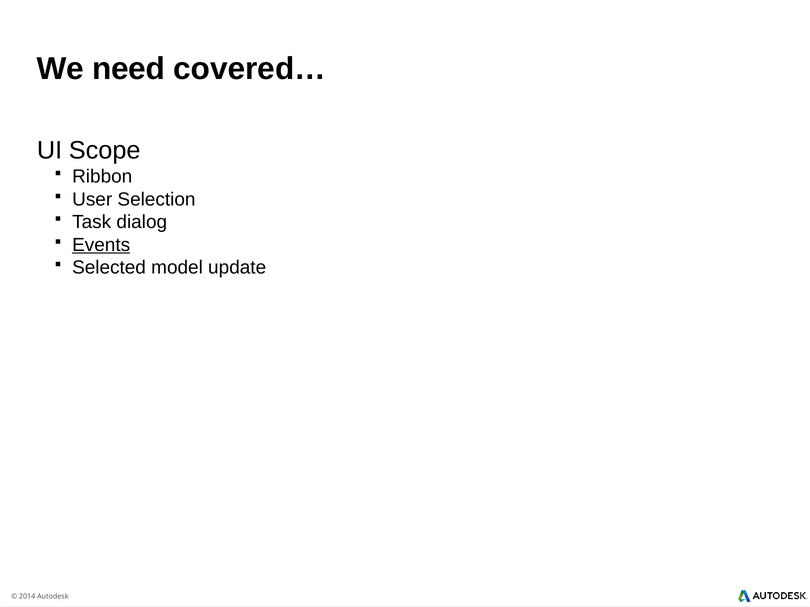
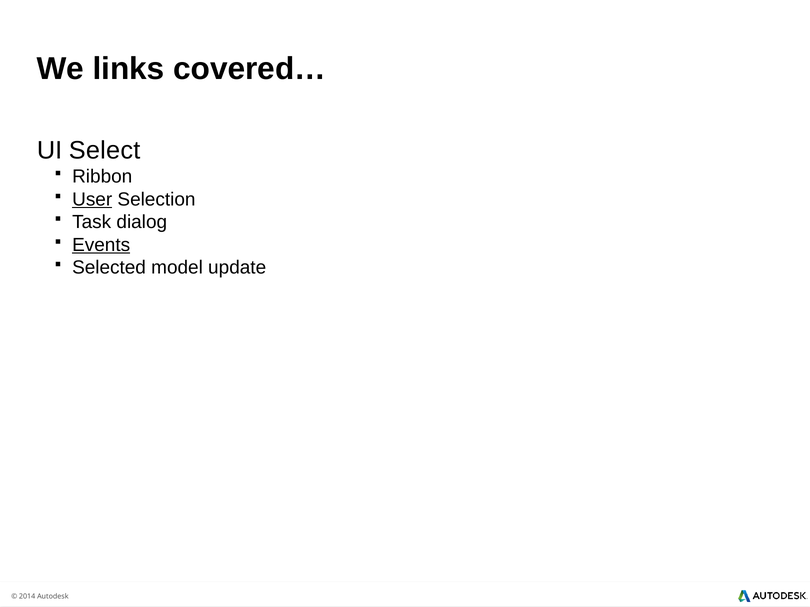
need: need -> links (128, 69)
Scope: Scope -> Select (105, 151)
User underline: none -> present (92, 199)
